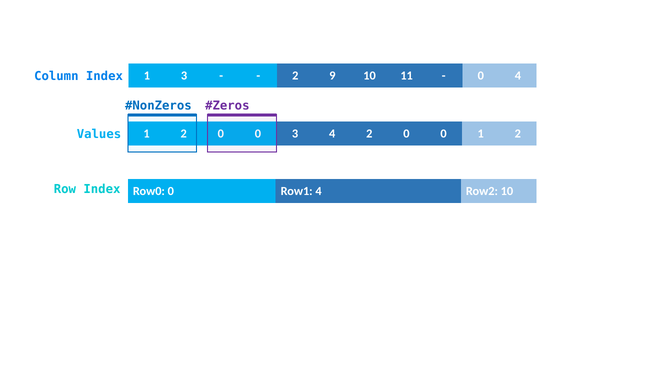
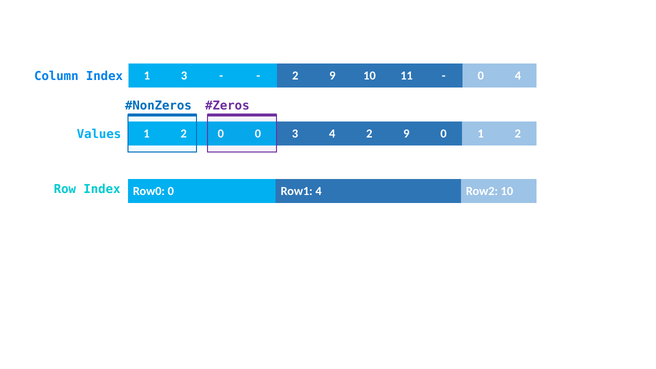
4 2 0: 0 -> 9 (406, 134)
